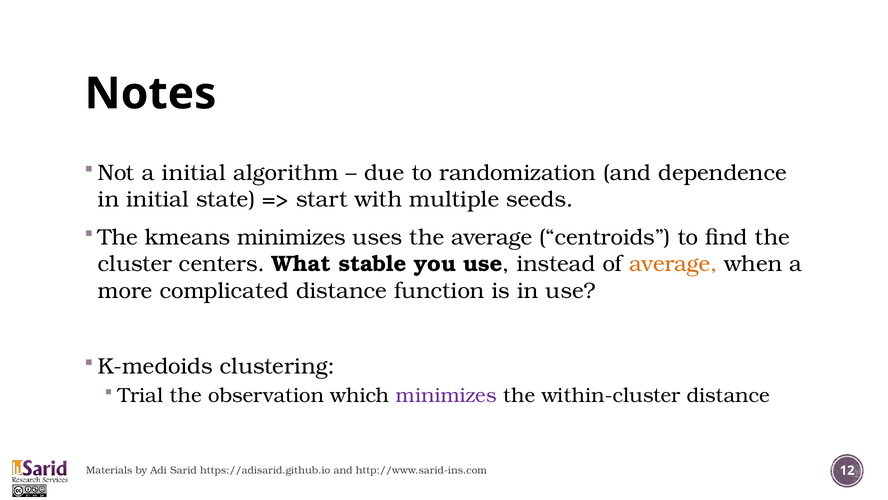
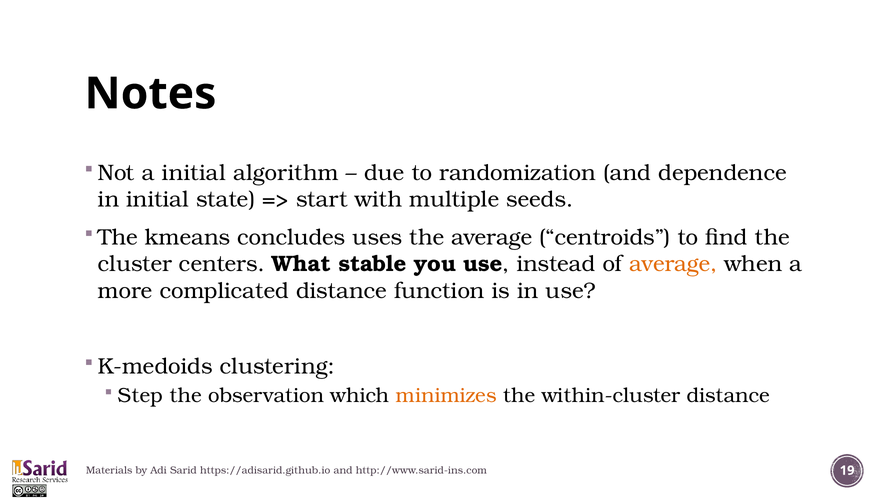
kmeans minimizes: minimizes -> concludes (291, 237)
Trial: Trial -> Step (140, 395)
minimizes colour: purple -> orange (446, 395)
12: 12 -> 19 (847, 470)
